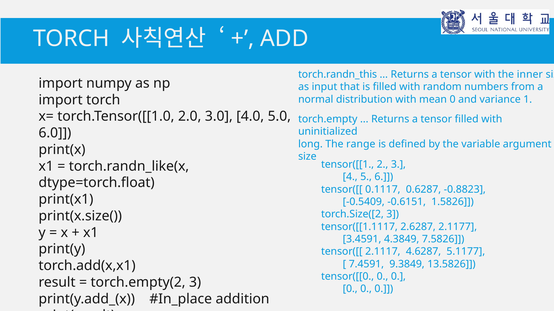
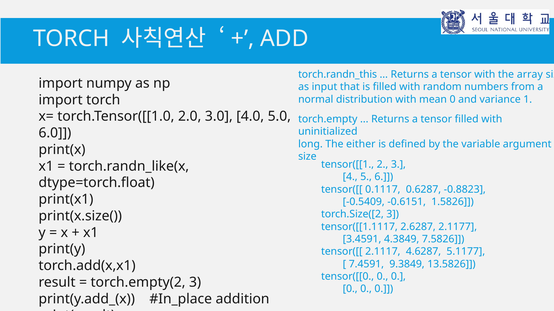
inner: inner -> array (530, 75)
range: range -> either (361, 144)
